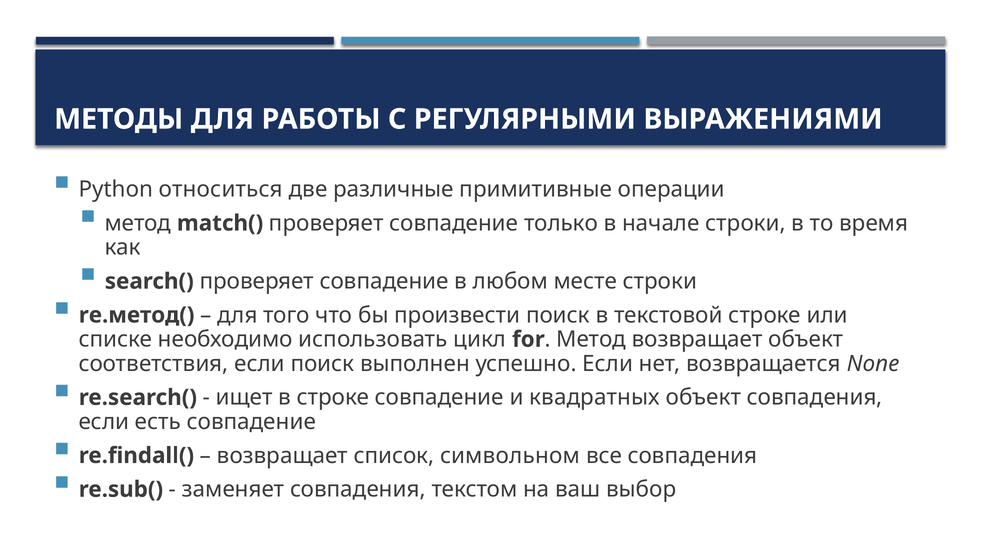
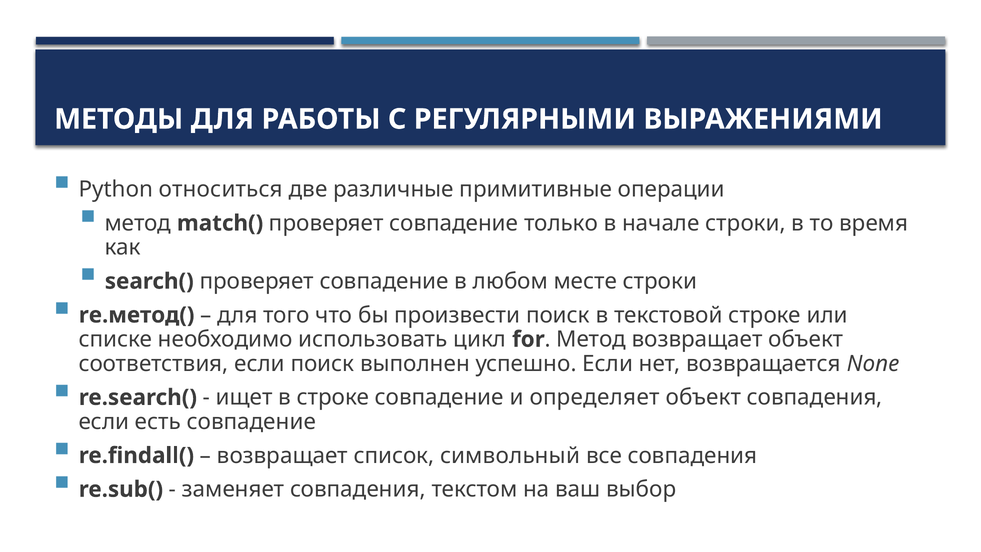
квадратных: квадратных -> определяет (595, 397)
символьном: символьном -> символьный (510, 455)
